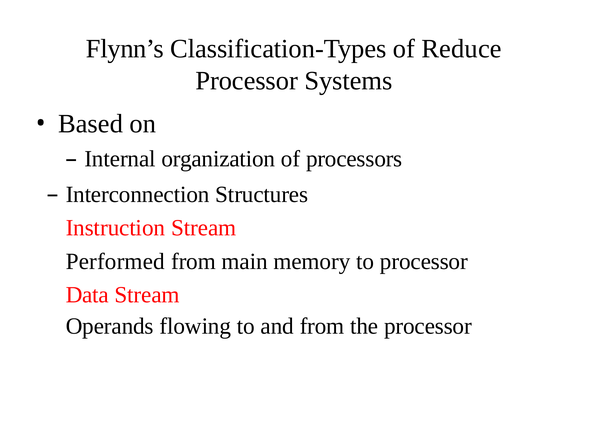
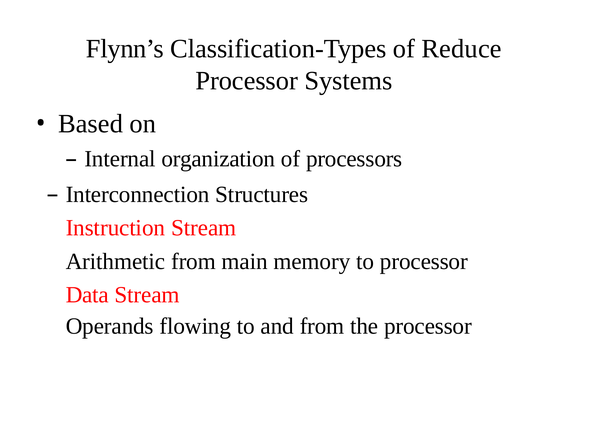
Performed: Performed -> Arithmetic (115, 261)
